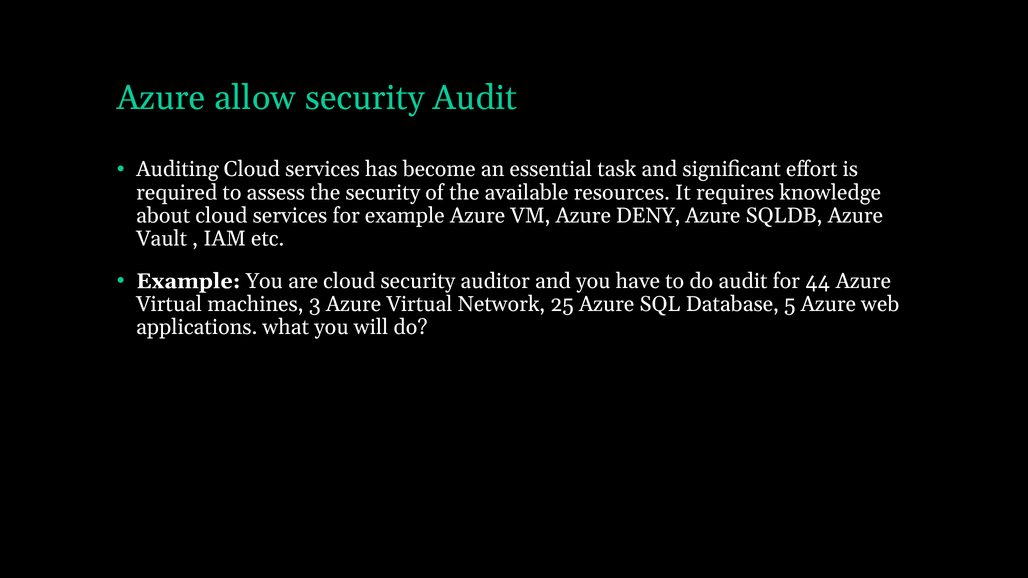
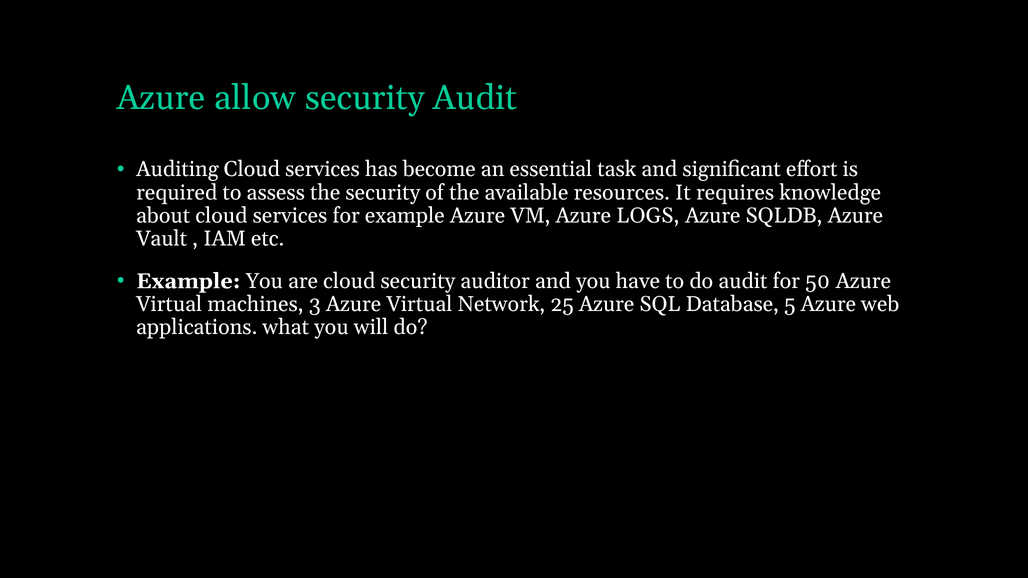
DENY: DENY -> LOGS (648, 216)
44: 44 -> 50 (818, 281)
